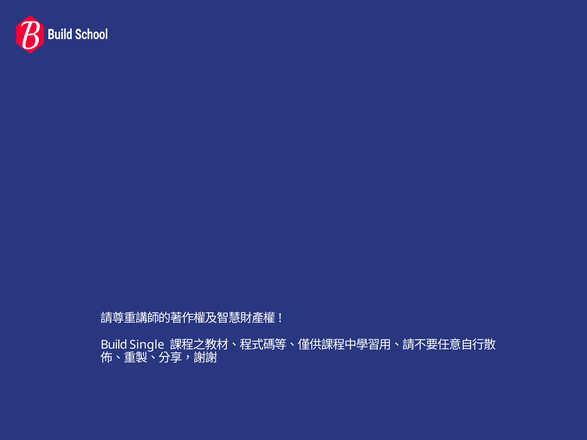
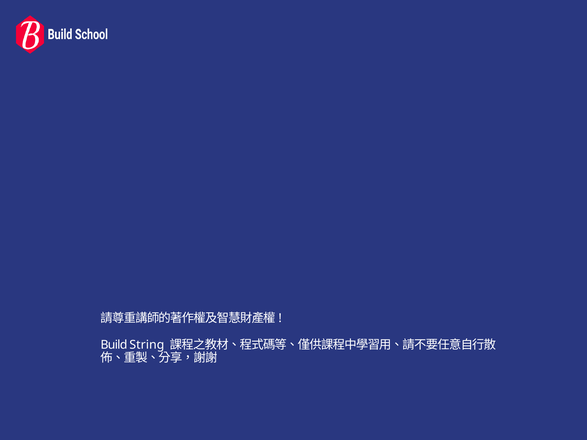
Single: Single -> String (147, 345)
